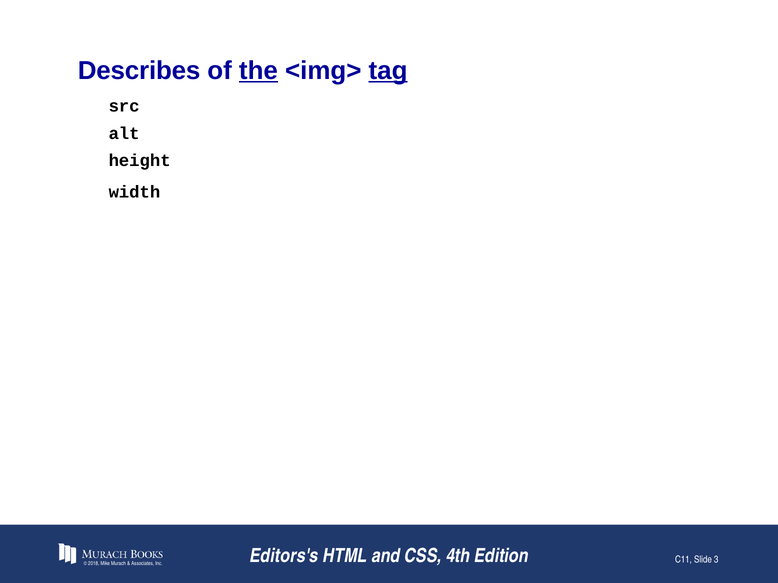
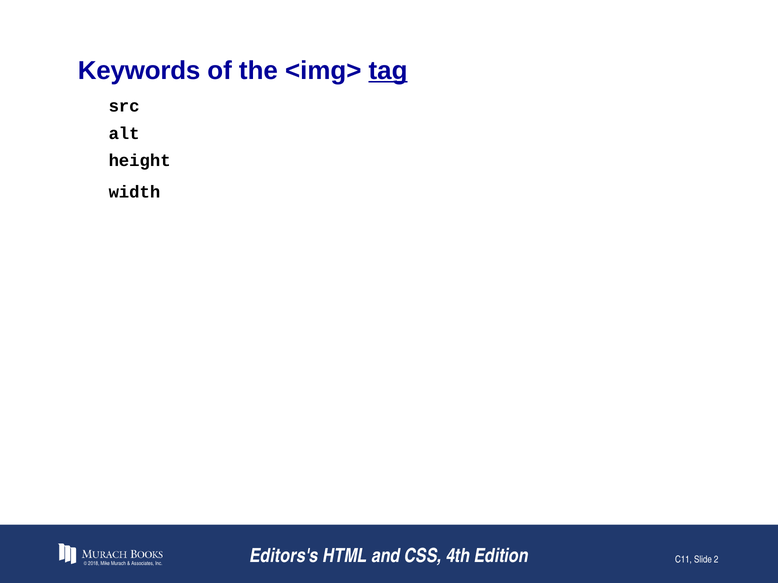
Describes: Describes -> Keywords (139, 71)
the underline: present -> none (258, 71)
3: 3 -> 2 (716, 560)
